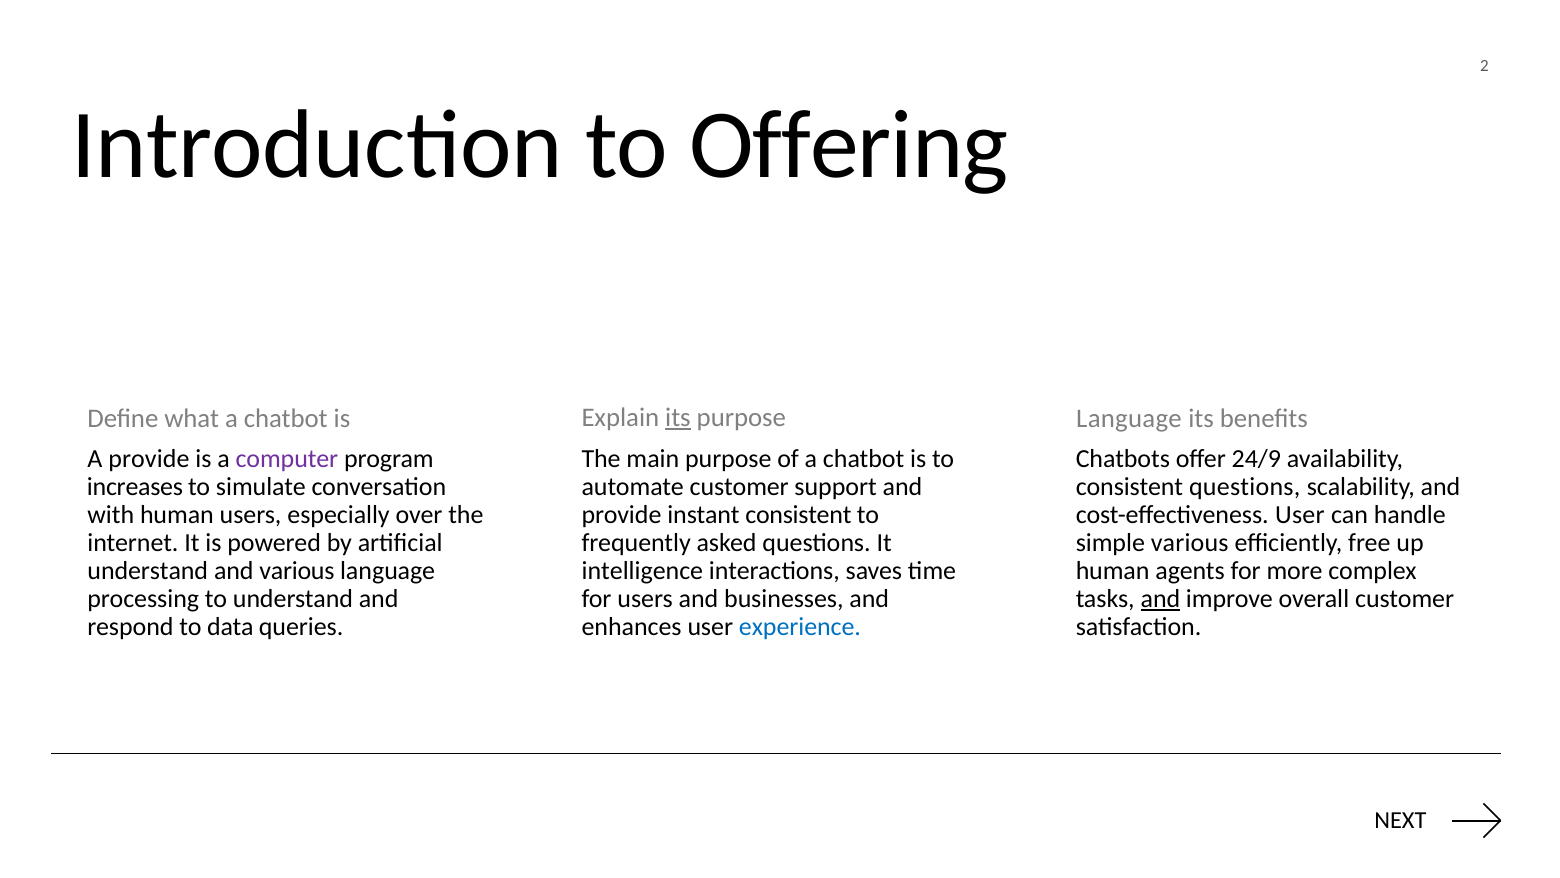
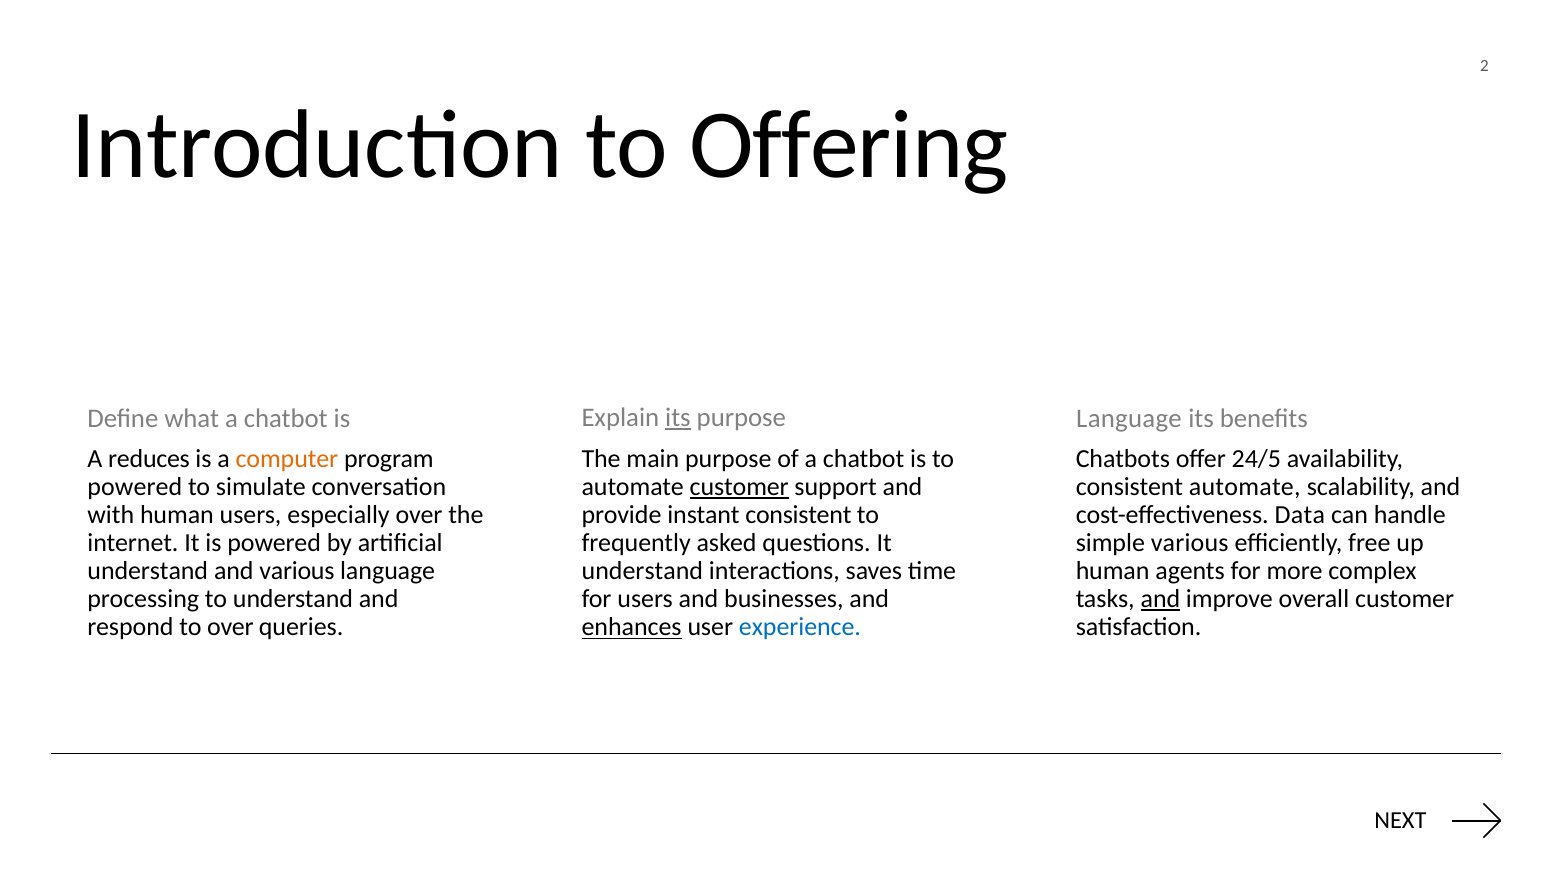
A provide: provide -> reduces (149, 458)
computer colour: purple -> orange (287, 458)
24/9: 24/9 -> 24/5 (1256, 458)
increases: increases -> powered (135, 487)
customer underline: none -> present (739, 487)
consistent questions: questions -> automate (1245, 487)
cost-effectiveness User: User -> Data (1300, 515)
intelligence: intelligence -> understand (642, 571)
to data: data -> over (230, 627)
enhances underline: none -> present (632, 627)
